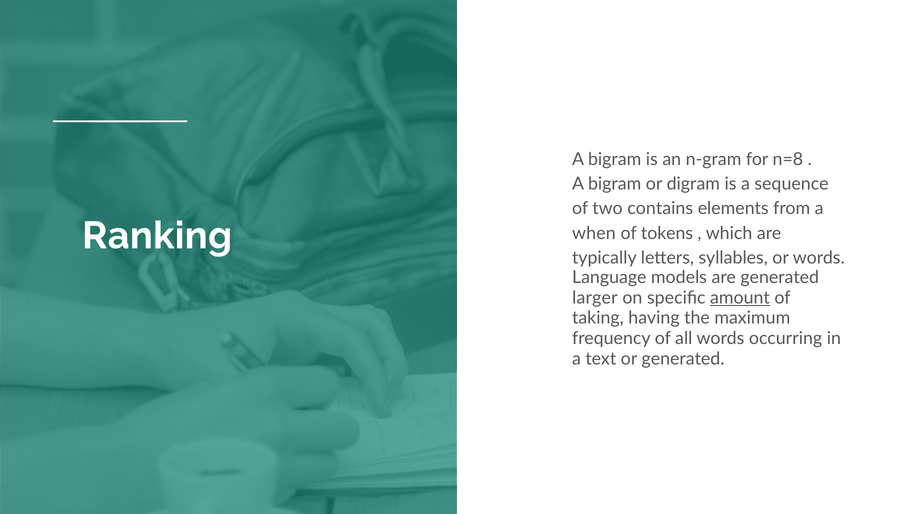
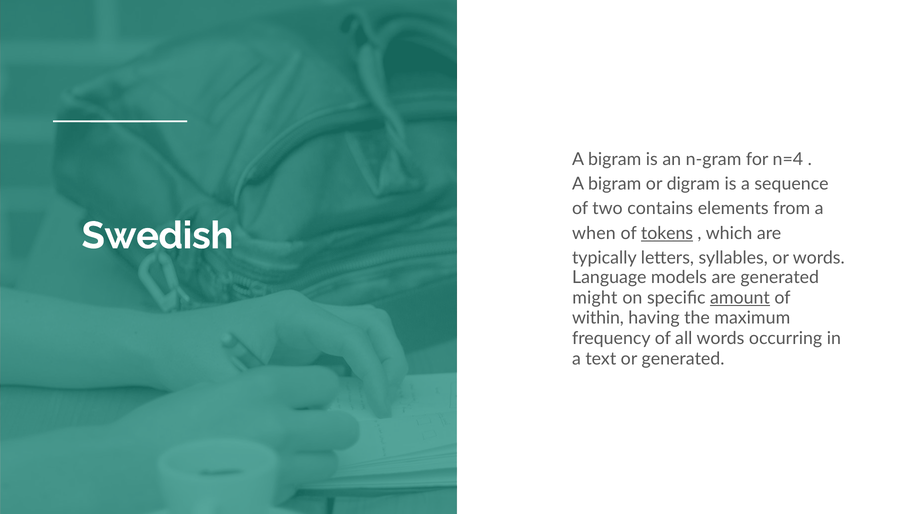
n=8: n=8 -> n=4 (788, 159)
Ranking: Ranking -> Swedish (157, 236)
tokens underline: none -> present (667, 233)
larger: larger -> might (595, 298)
taking: taking -> within (598, 318)
